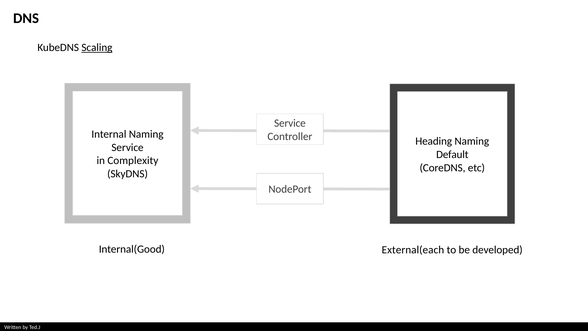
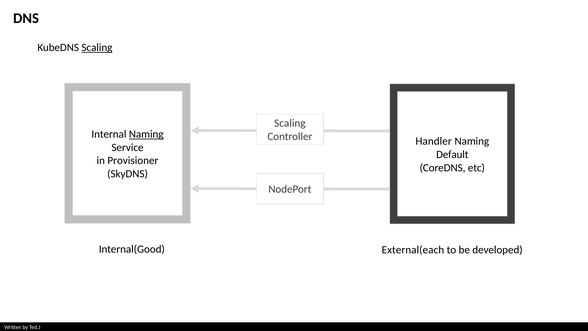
Service: Service -> Scaling (290, 123)
Naming underline: none -> present (146, 134)
Heading: Heading -> Handler (434, 141)
Complexity: Complexity -> Provisioner (133, 161)
